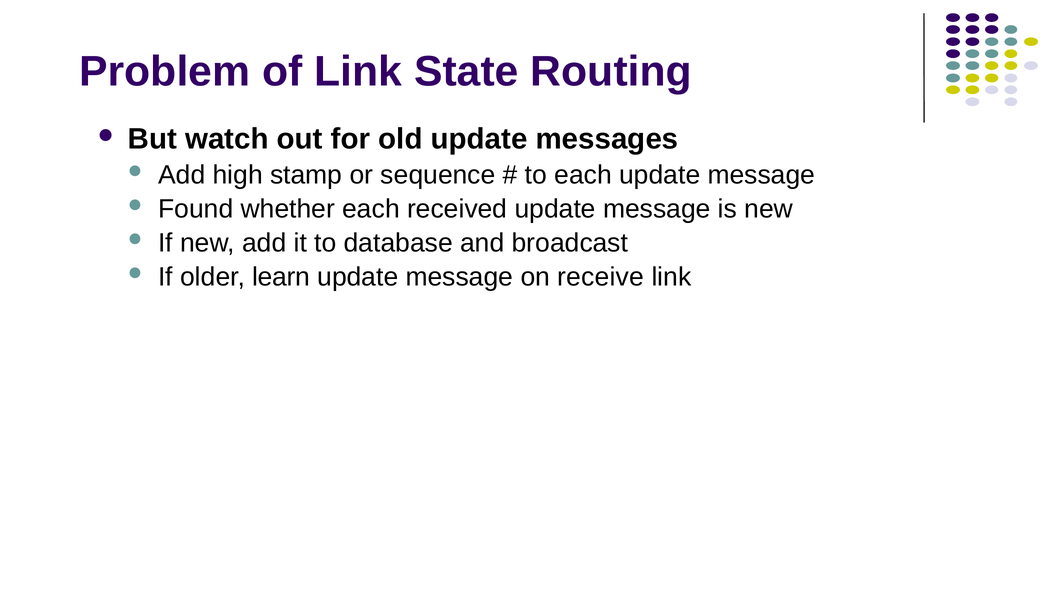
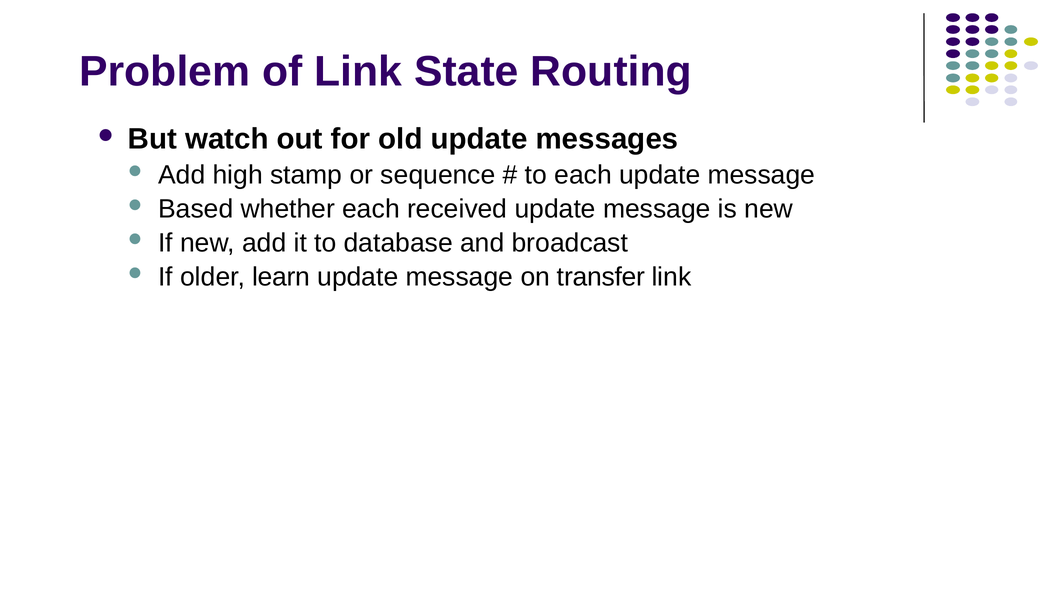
Found: Found -> Based (196, 209)
receive: receive -> transfer (601, 277)
